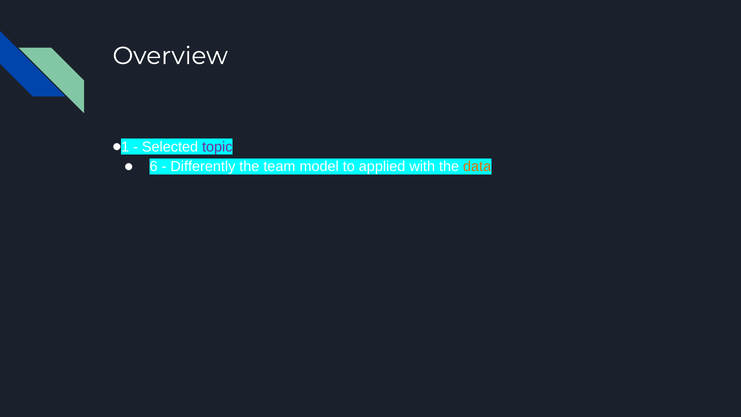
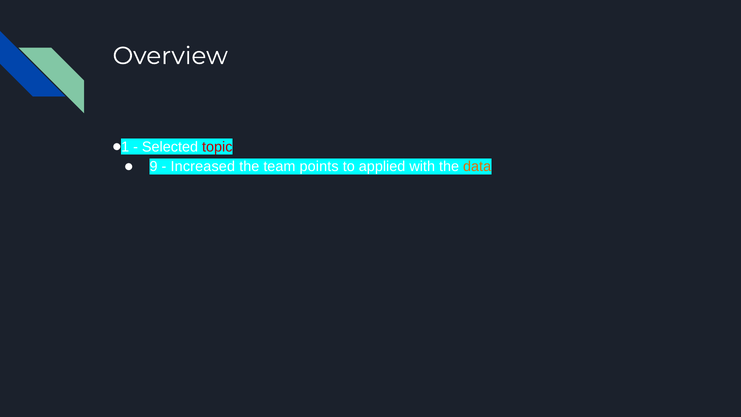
topic colour: purple -> red (217, 147)
6: 6 -> 9 (154, 167)
Differently: Differently -> Increased (203, 167)
model: model -> points (319, 167)
